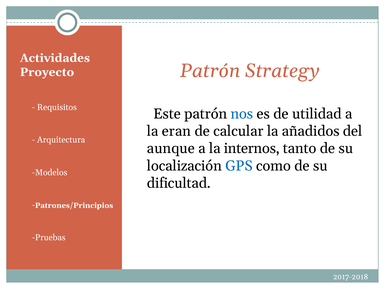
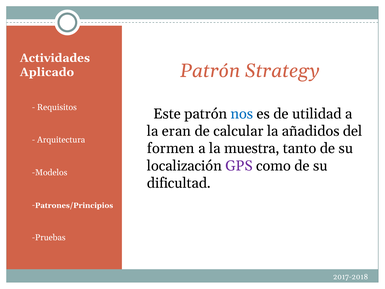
Proyecto: Proyecto -> Aplicado (47, 72)
aunque: aunque -> formen (171, 148)
internos: internos -> muestra (252, 148)
GPS colour: blue -> purple (239, 166)
